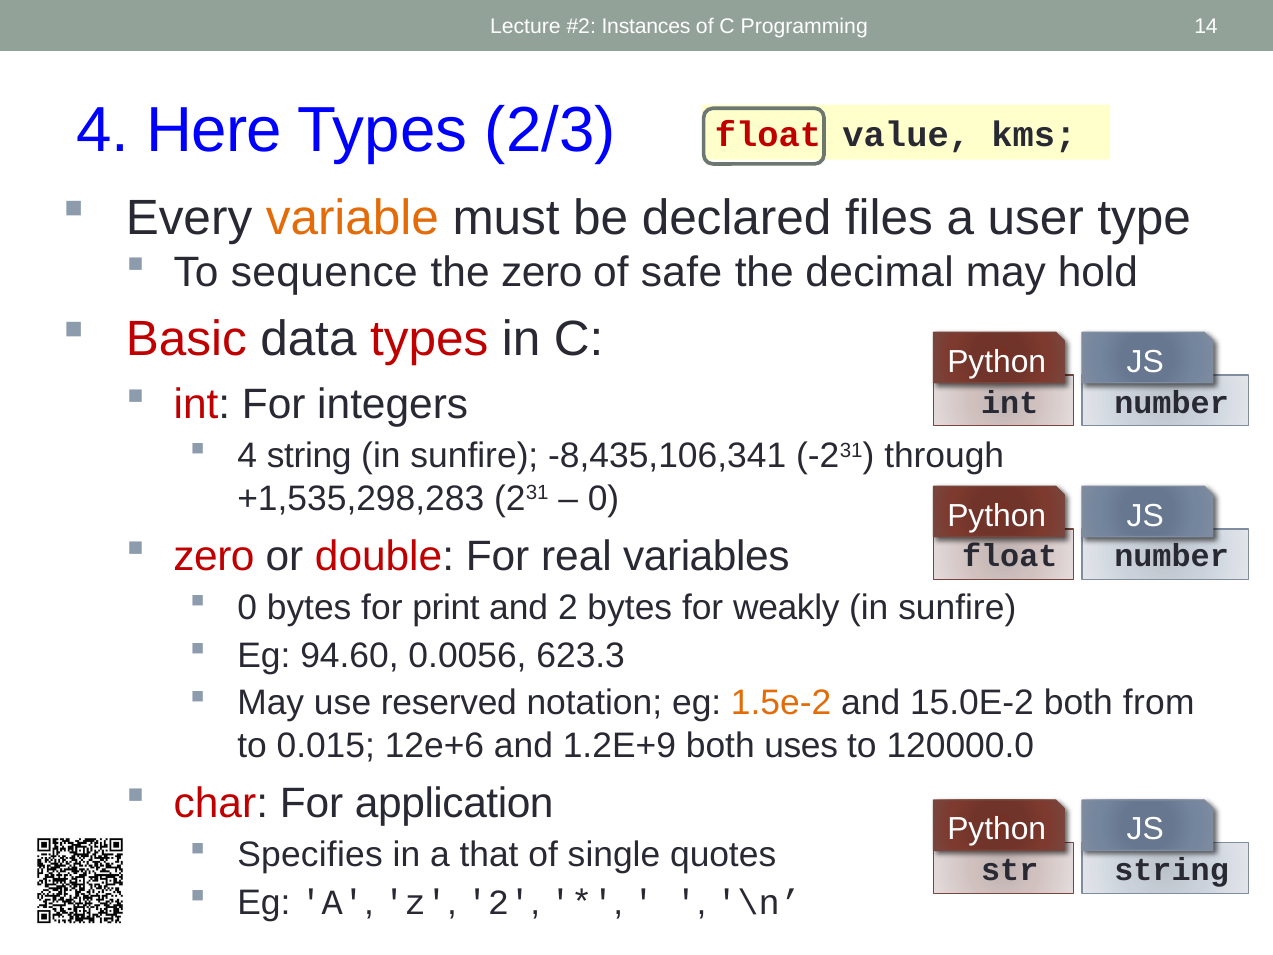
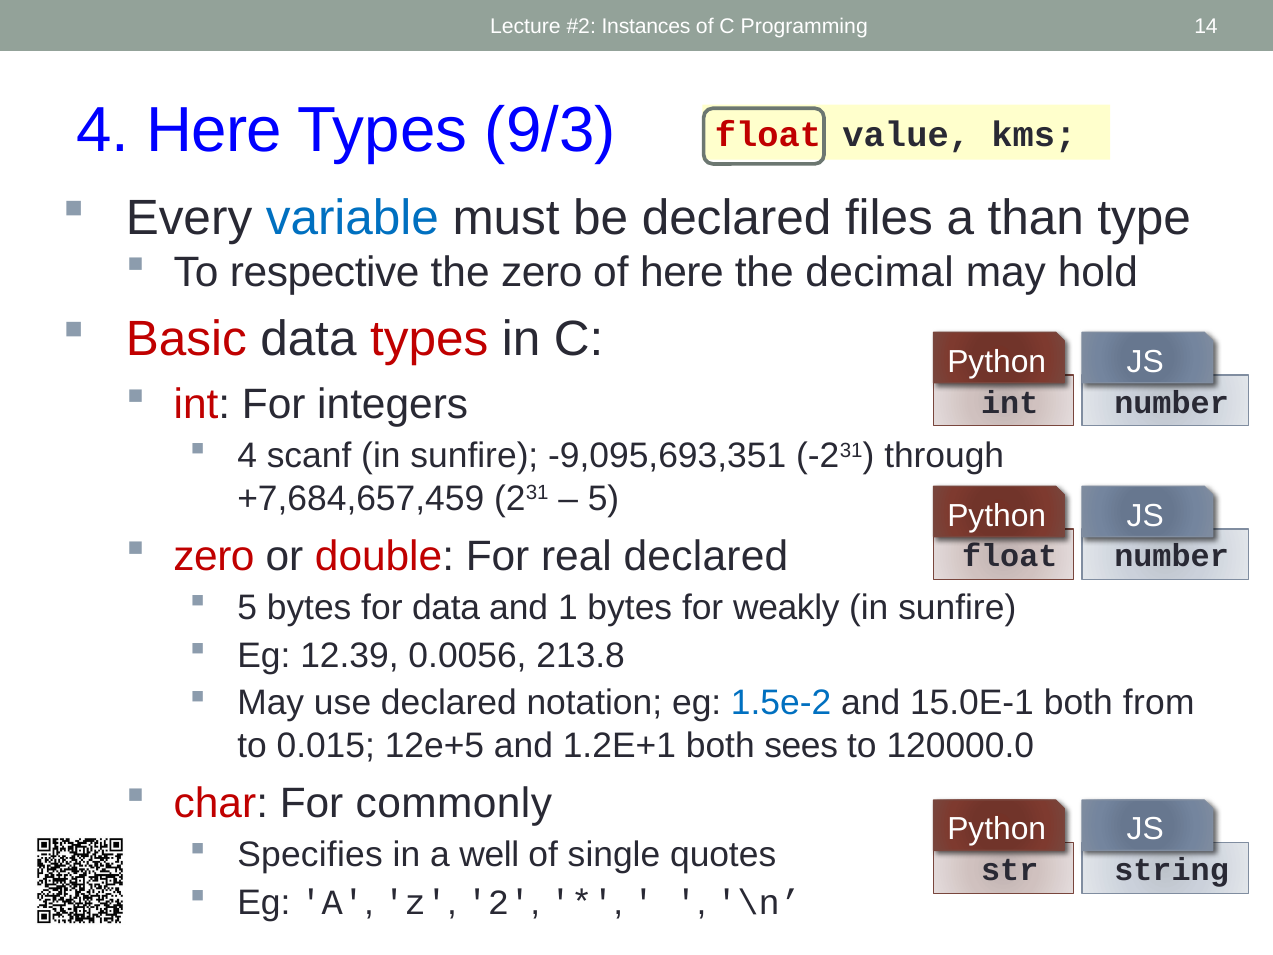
2/3: 2/3 -> 9/3 (550, 131)
variable colour: orange -> blue (352, 218)
user: user -> than (1036, 218)
sequence: sequence -> respective (325, 273)
of safe: safe -> here (682, 273)
4 string: string -> scanf (309, 456)
-8,435,106,341: -8,435,106,341 -> -9,095,693,351 (667, 456)
+1,535,298,283: +1,535,298,283 -> +7,684,657,459 (361, 498)
0: 0 -> 5 (604, 498)
real variables: variables -> declared (706, 556)
0: 0 -> 5 (247, 608)
for print: print -> data (446, 608)
and 2: 2 -> 1 (568, 608)
94.60: 94.60 -> 12.39 (349, 655)
623.3: 623.3 -> 213.8 (581, 655)
use reserved: reserved -> declared (449, 703)
1.5e-2 colour: orange -> blue (781, 703)
15.0E-2: 15.0E-2 -> 15.0E-1 (972, 703)
12e+6: 12e+6 -> 12e+5 (434, 746)
1.2E+9: 1.2E+9 -> 1.2E+1 (619, 746)
uses: uses -> sees (801, 746)
application: application -> commonly (454, 803)
that: that -> well (489, 855)
